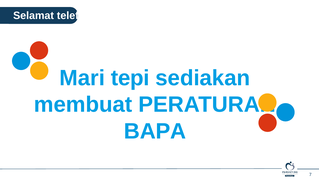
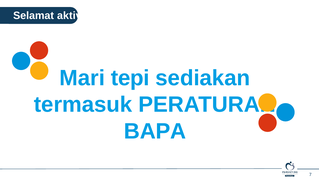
telefon: telefon -> aktiviti (74, 16)
membuat: membuat -> termasuk (83, 104)
